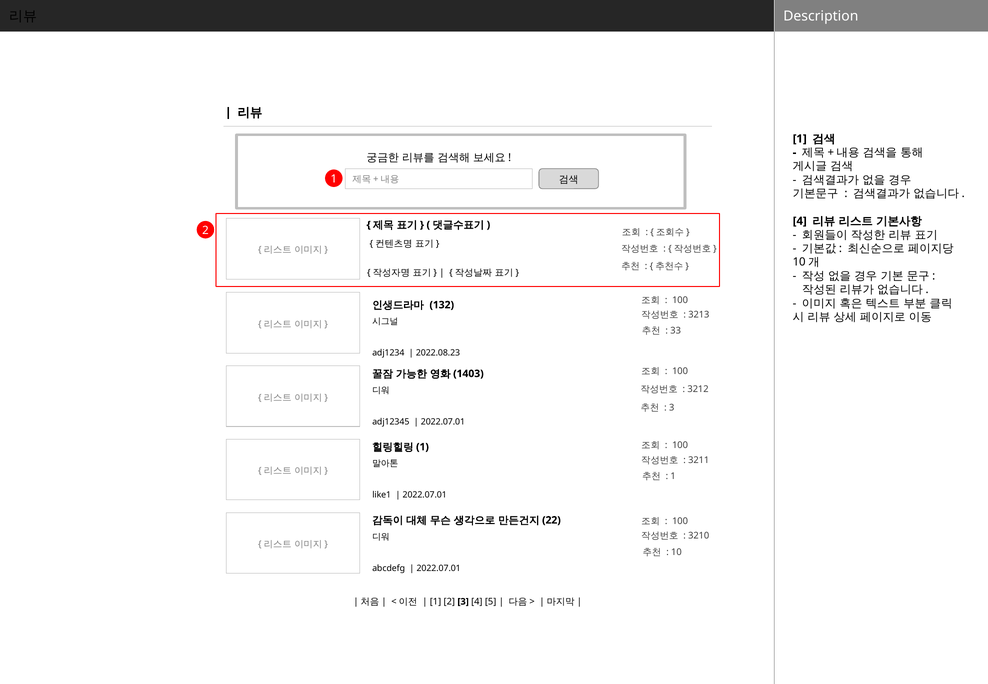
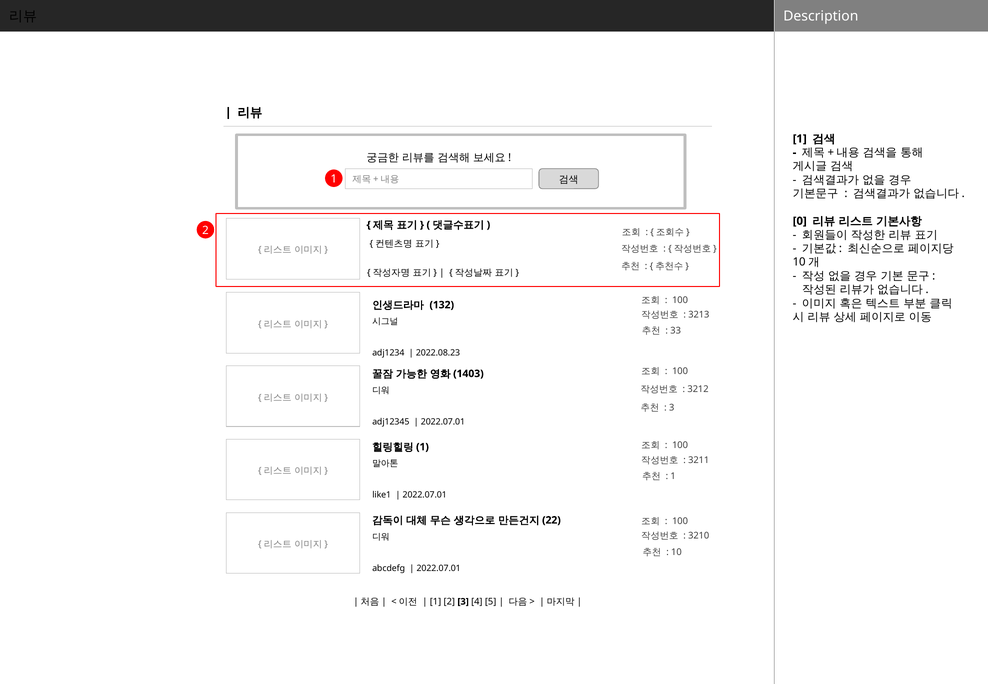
4: 4 -> 0 (800, 221)
